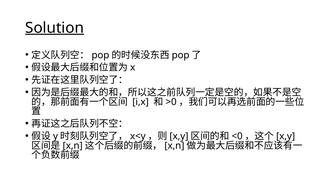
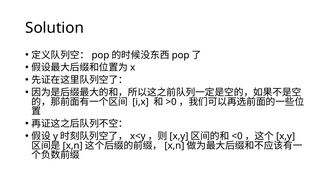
Solution underline: present -> none (55, 28)
